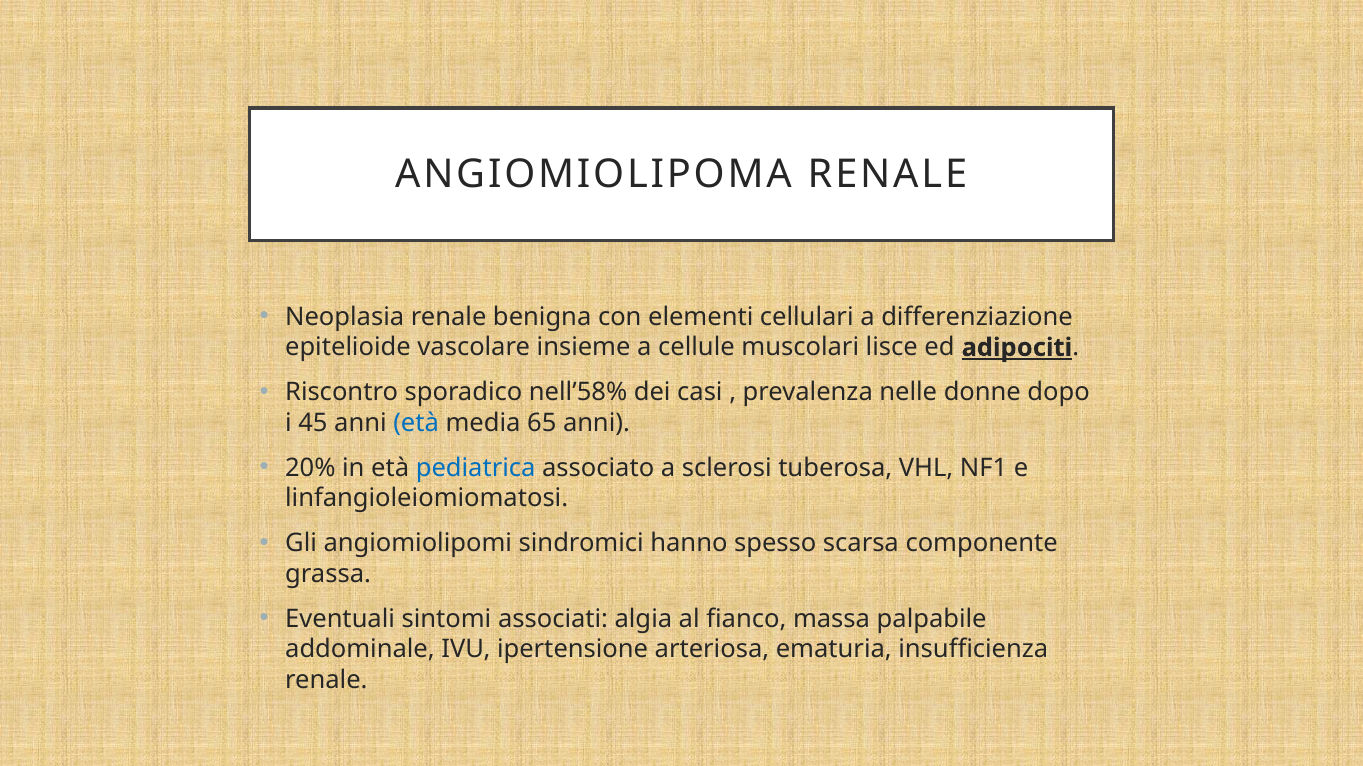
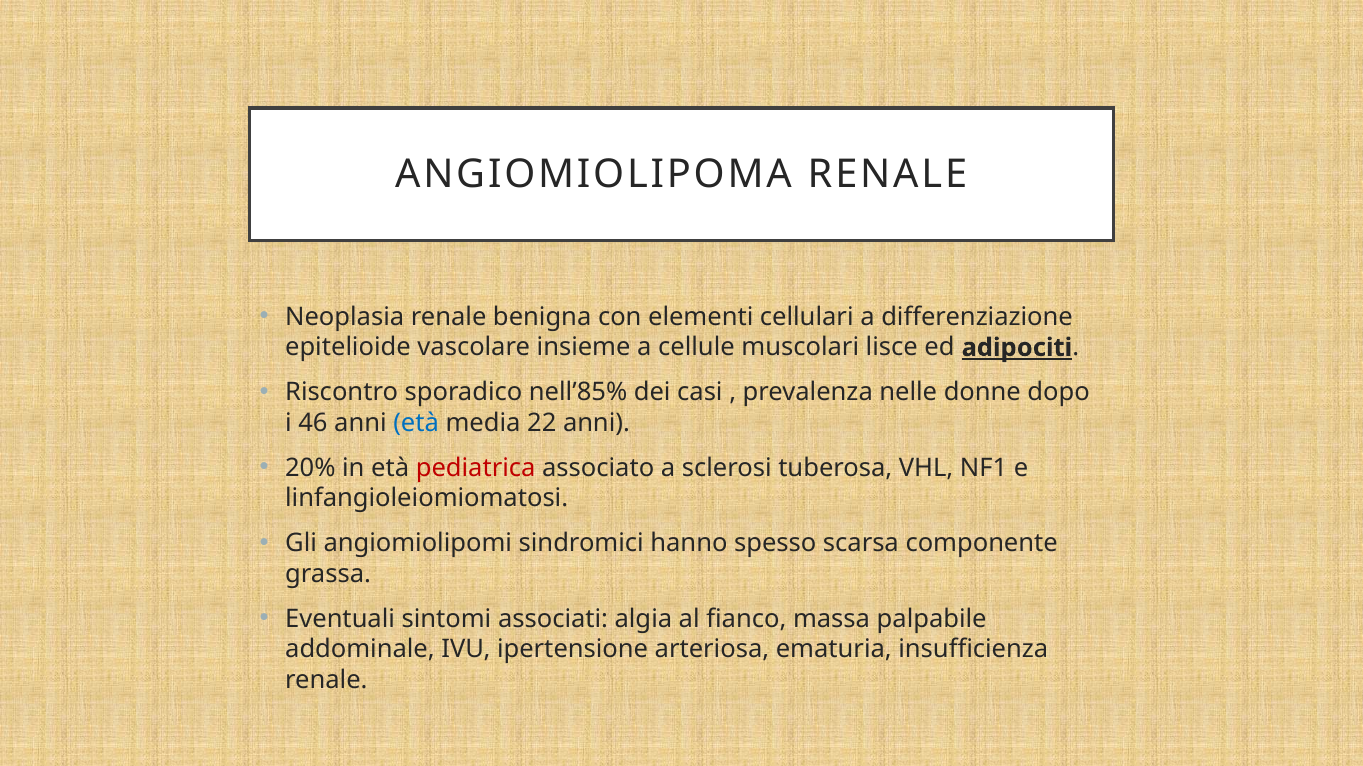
nell’58%: nell’58% -> nell’85% (578, 393)
45: 45 -> 46 (313, 423)
65: 65 -> 22 (542, 423)
pediatrica colour: blue -> red (476, 468)
